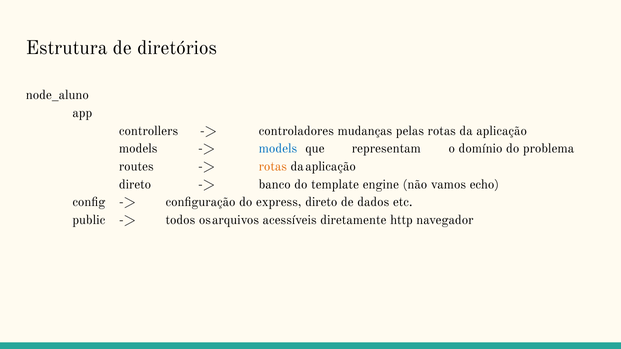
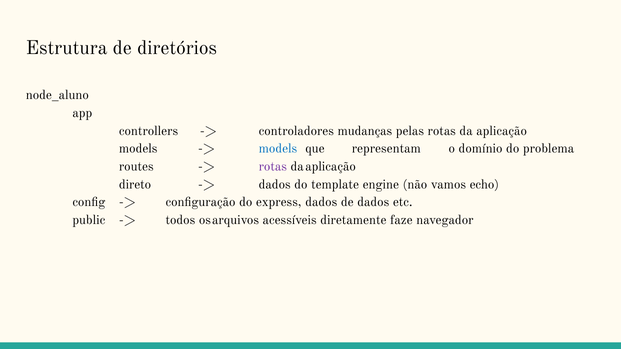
rotas colour: orange -> purple (273, 167)
banco: banco -> dados (275, 185)
express direto: direto -> dados (321, 202)
http: http -> faze (401, 220)
